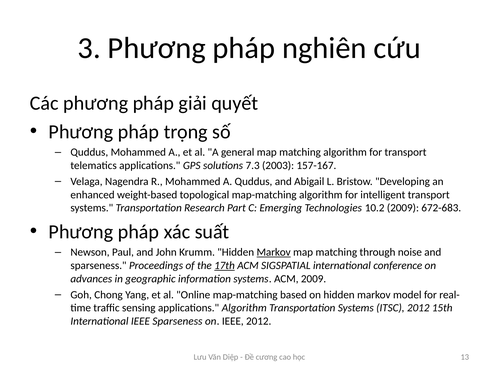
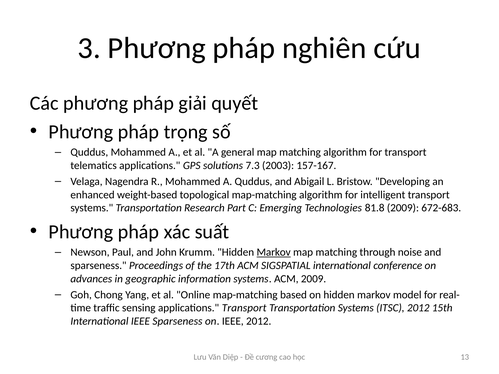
10.2: 10.2 -> 81.8 (375, 208)
17th underline: present -> none (224, 266)
applications Algorithm: Algorithm -> Transport (244, 308)
